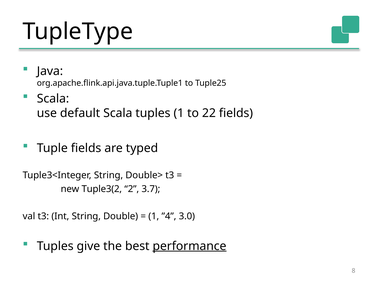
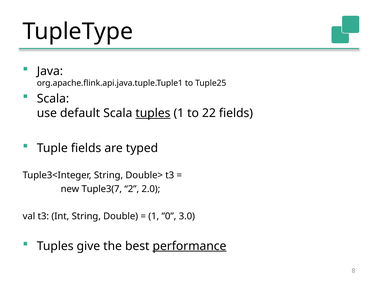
tuples underline: none -> present (153, 113)
Tuple3(2: Tuple3(2 -> Tuple3(7 (102, 189)
3.7: 3.7 -> 2.0 (151, 189)
”4: ”4 -> ”0 (169, 216)
